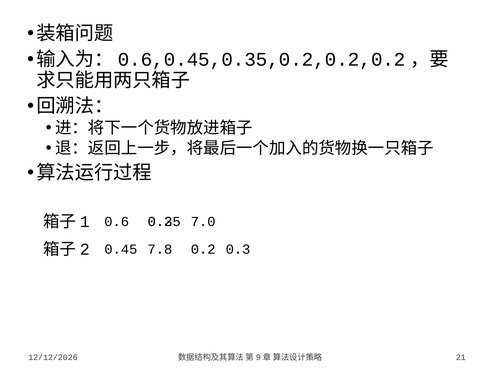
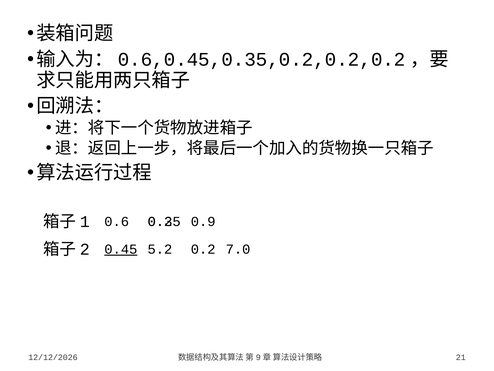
7.0: 7.0 -> 0.9 (203, 221)
0.45 underline: none -> present (121, 249)
7.8: 7.8 -> 5.2 (160, 249)
0.3: 0.3 -> 7.0 (238, 249)
